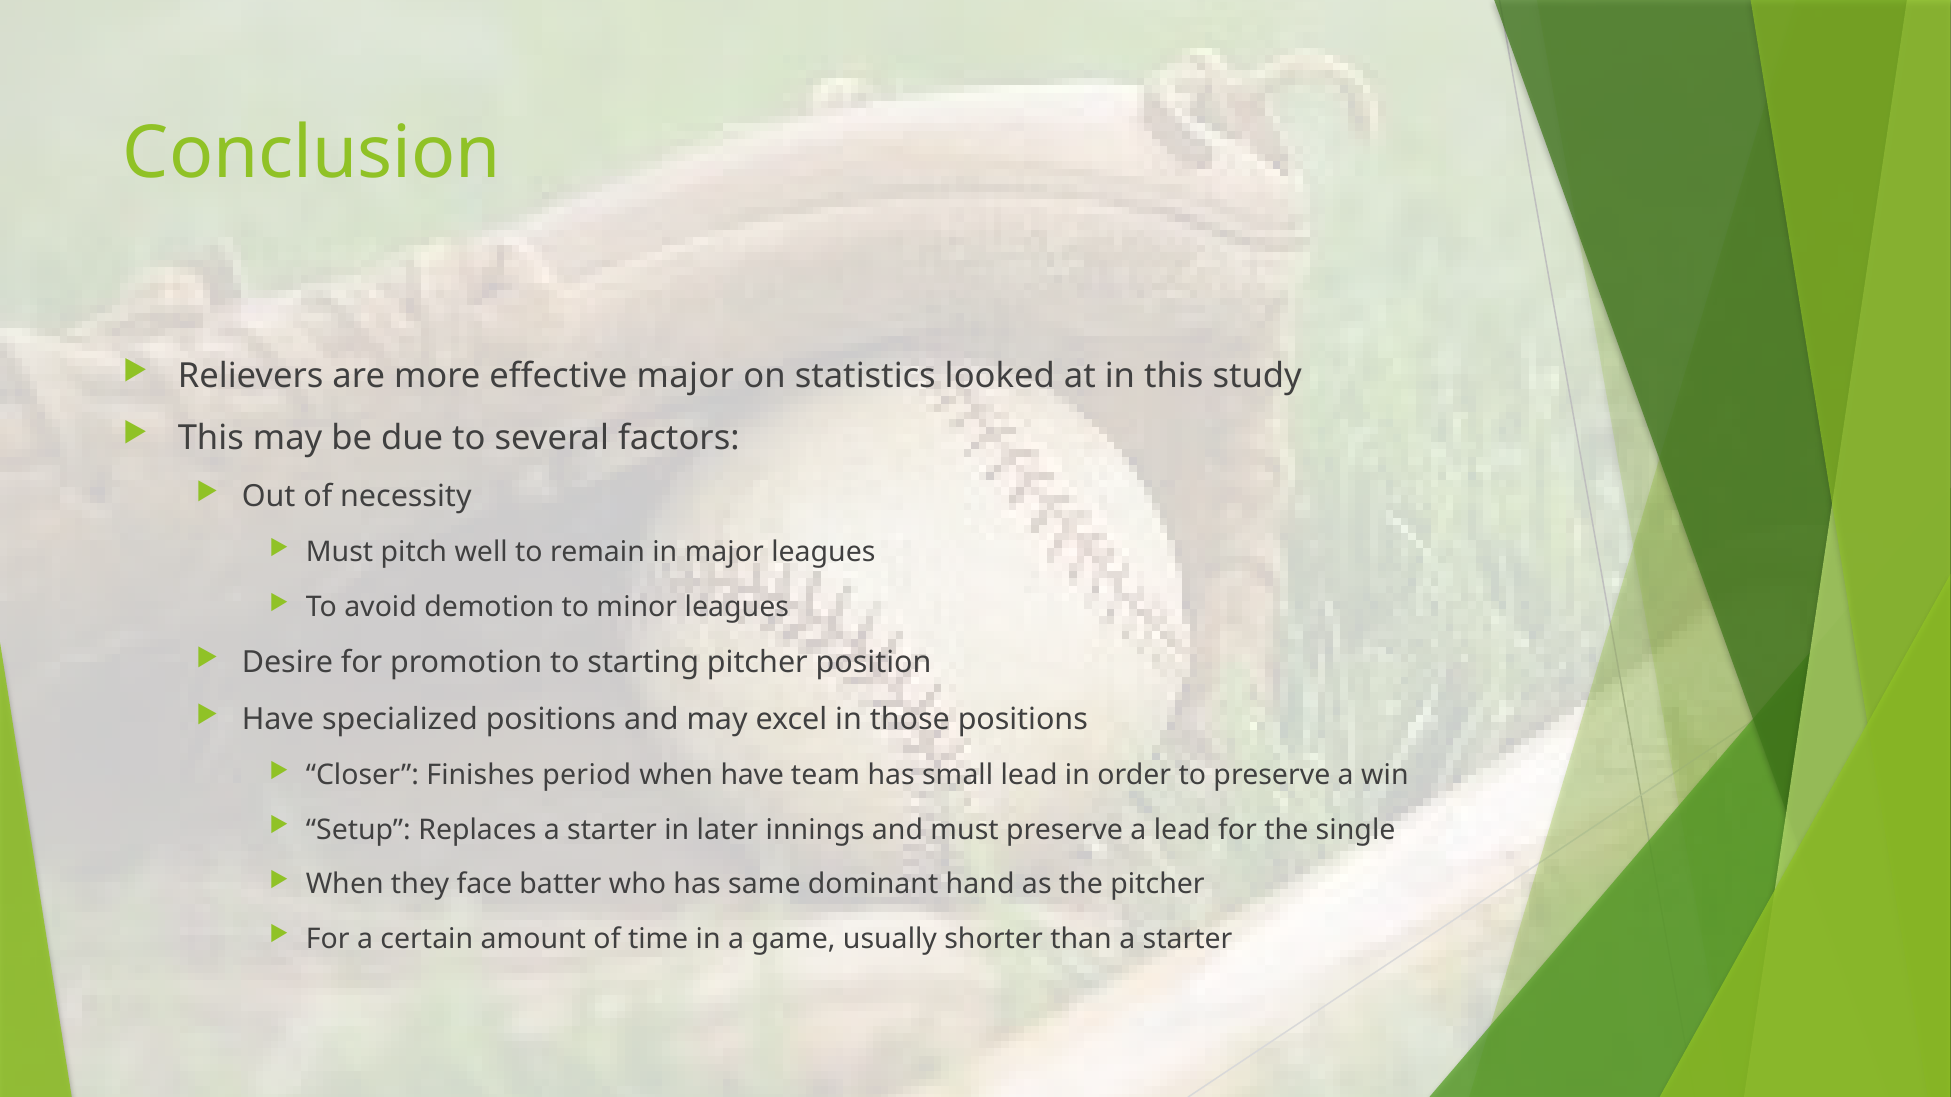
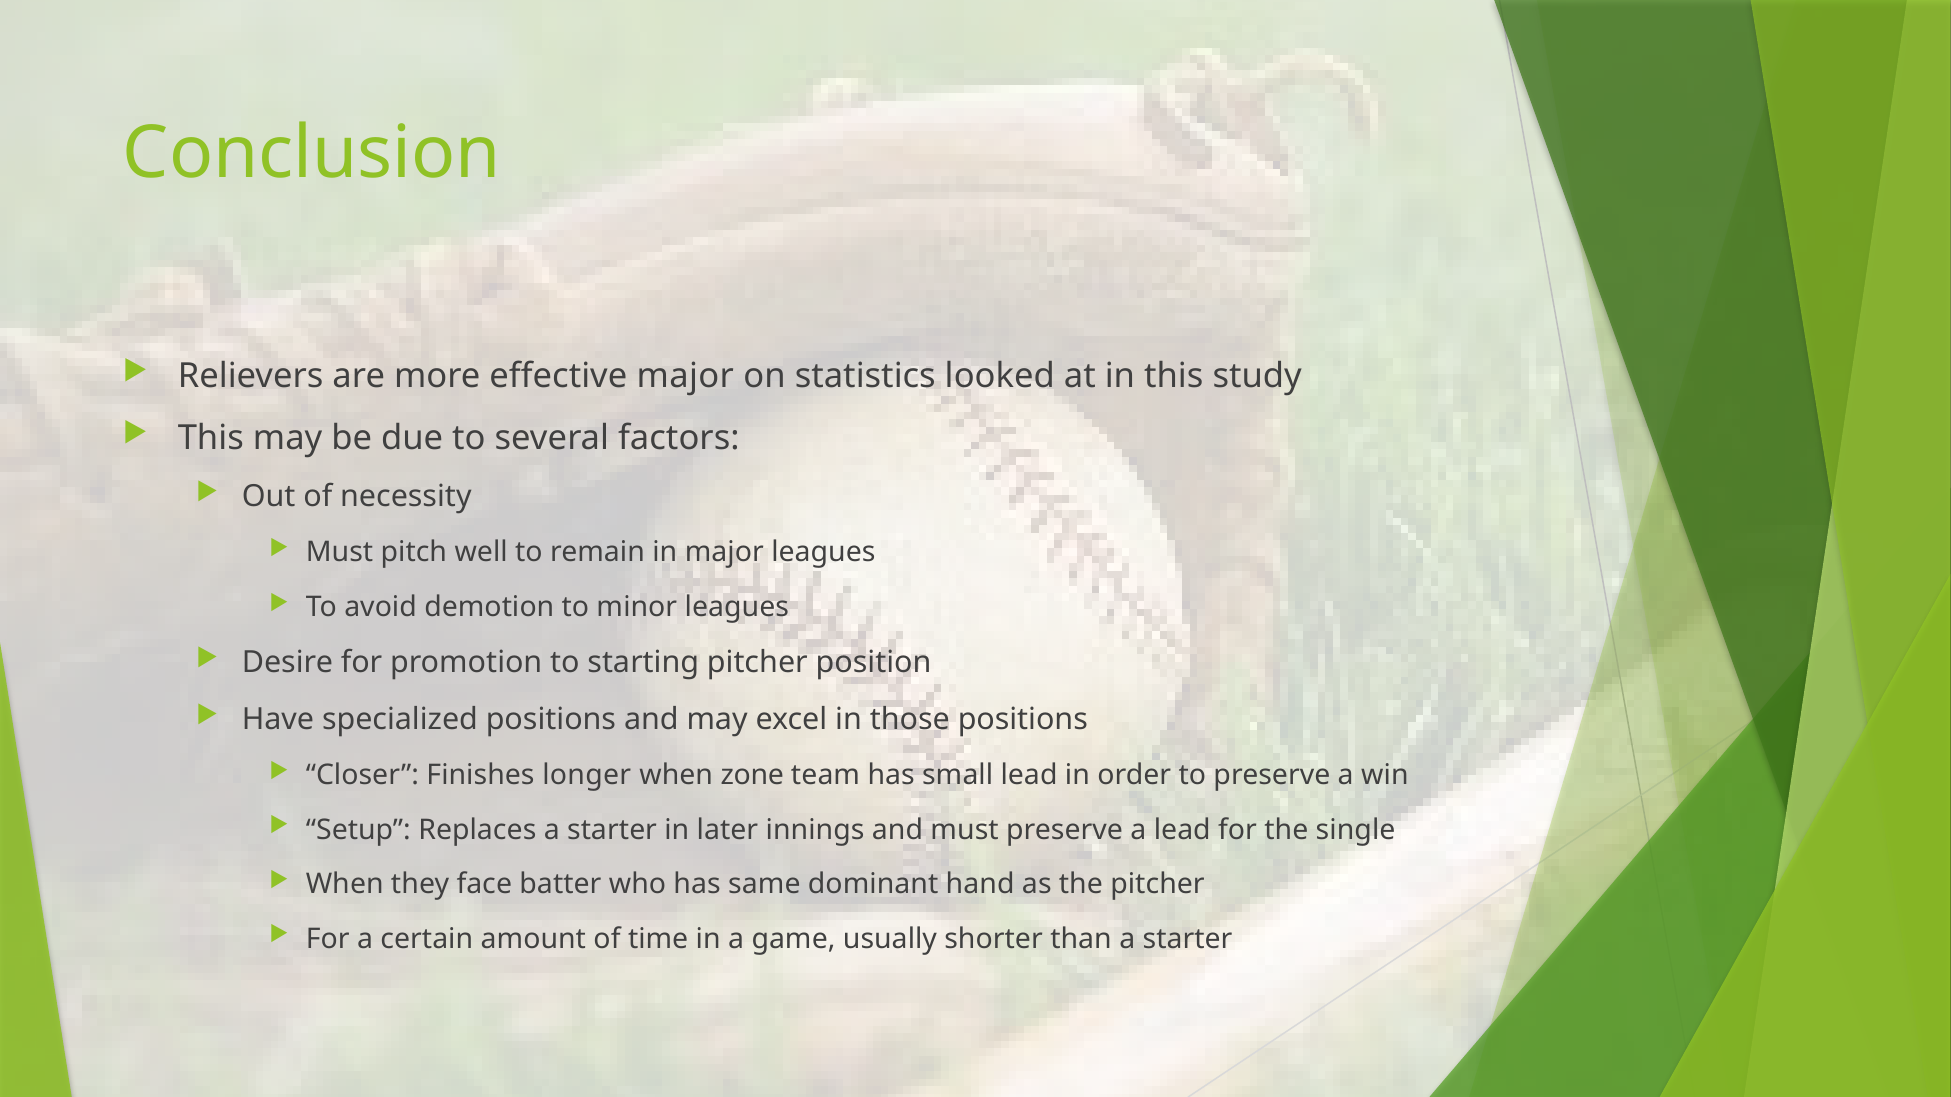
period: period -> longer (587, 776)
when have: have -> zone (752, 776)
